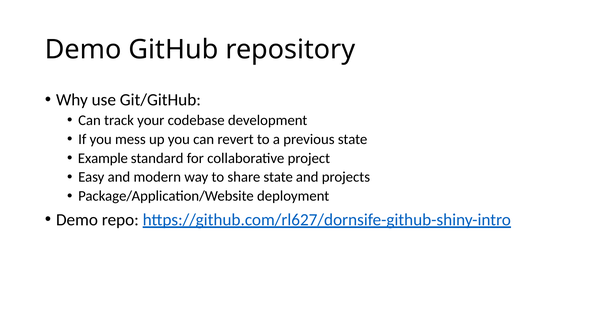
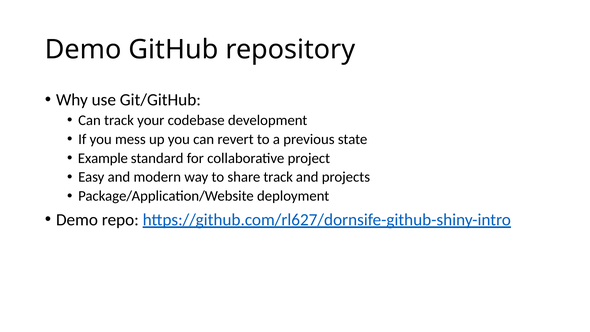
share state: state -> track (278, 177)
